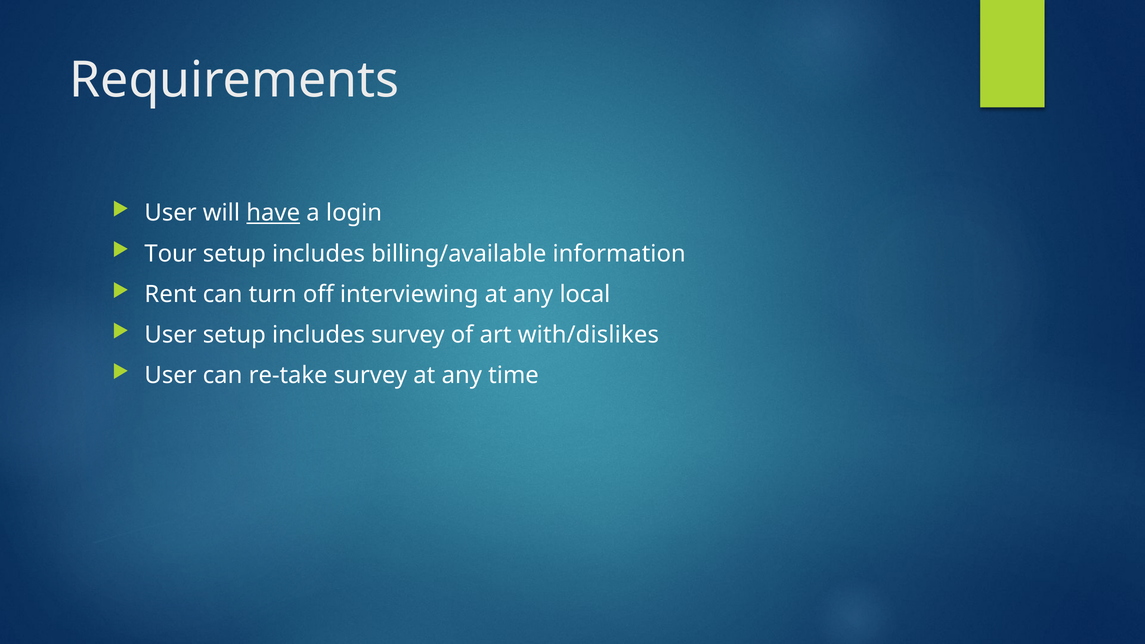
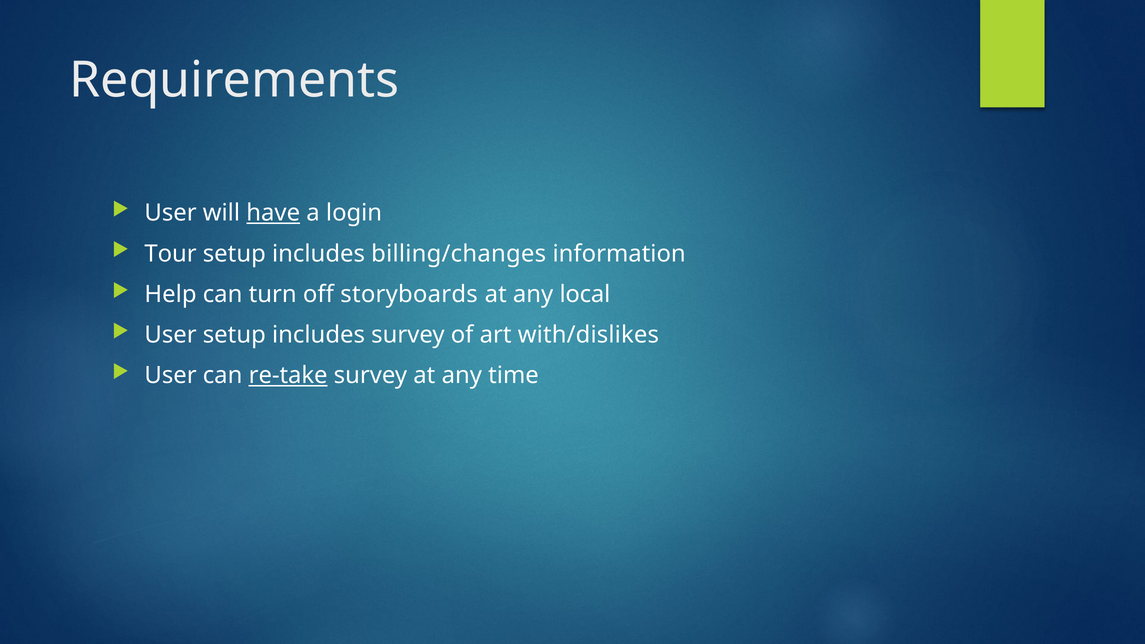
billing/available: billing/available -> billing/changes (459, 254)
Rent: Rent -> Help (171, 294)
interviewing: interviewing -> storyboards (409, 294)
re-take underline: none -> present (288, 375)
